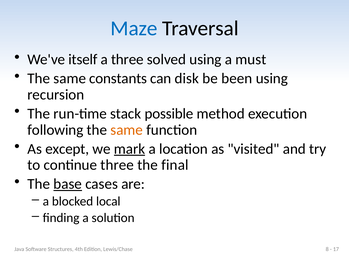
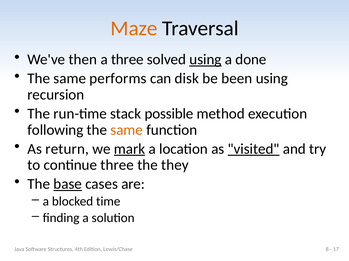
Maze colour: blue -> orange (134, 28)
itself: itself -> then (83, 60)
using underline: none -> present (205, 60)
must: must -> done (251, 60)
constants: constants -> performs (118, 79)
except: except -> return (67, 149)
visited underline: none -> present (254, 149)
final: final -> they (175, 165)
local: local -> time (108, 202)
